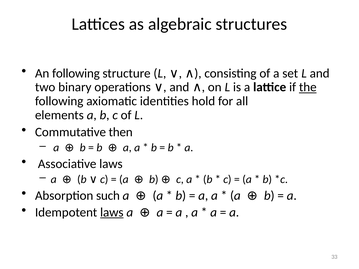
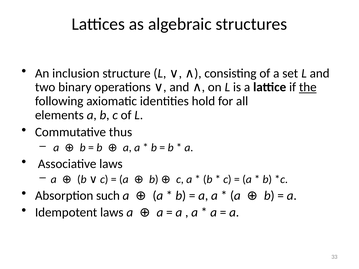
An following: following -> inclusion (76, 73)
then: then -> thus (121, 132)
laws underline: present -> none (112, 213)
